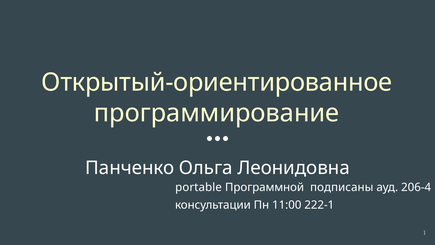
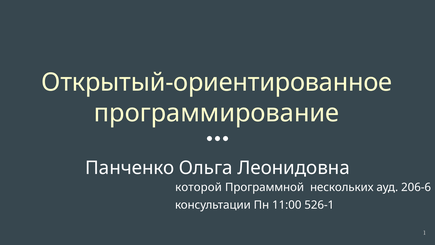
portable: portable -> которой (199, 187)
подписаны: подписаны -> нескольких (342, 187)
206-4: 206-4 -> 206-6 (416, 187)
222-1: 222-1 -> 526-1 (319, 205)
